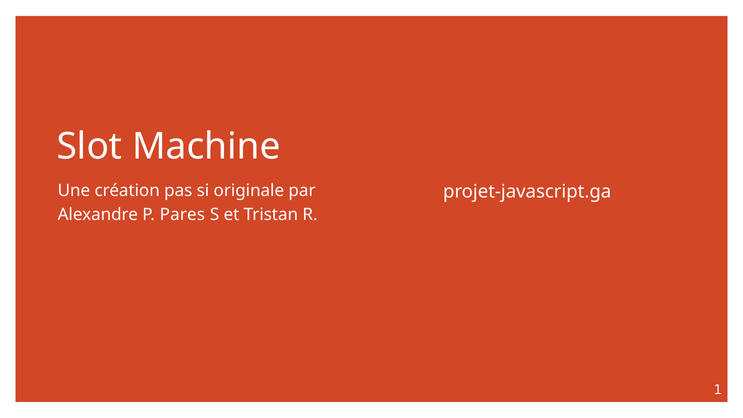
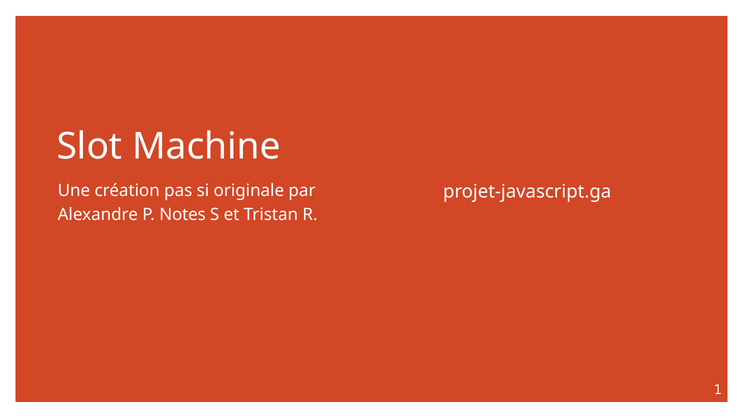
Pares: Pares -> Notes (183, 215)
